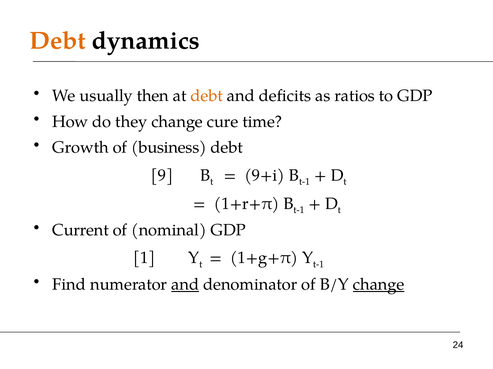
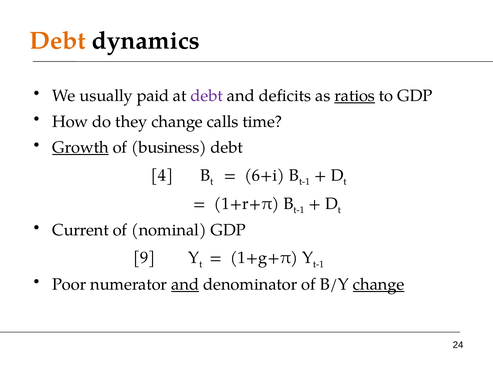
then: then -> paid (153, 96)
debt colour: orange -> purple (207, 96)
ratios underline: none -> present (355, 96)
cure: cure -> calls (223, 122)
Growth underline: none -> present (80, 148)
9: 9 -> 4 (162, 176)
9+i: 9+i -> 6+i (265, 176)
1: 1 -> 9 (144, 258)
Find: Find -> Poor (69, 285)
